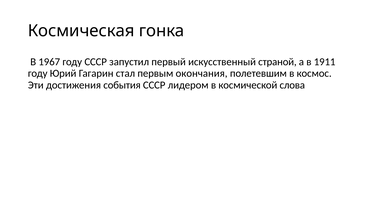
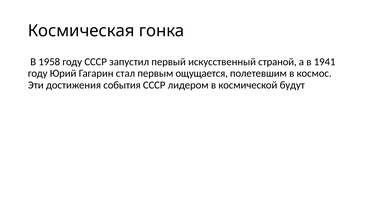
1967: 1967 -> 1958 (49, 62)
1911: 1911 -> 1941 (325, 62)
окончания: окончания -> ощущается (202, 73)
слова: слова -> будут (292, 85)
